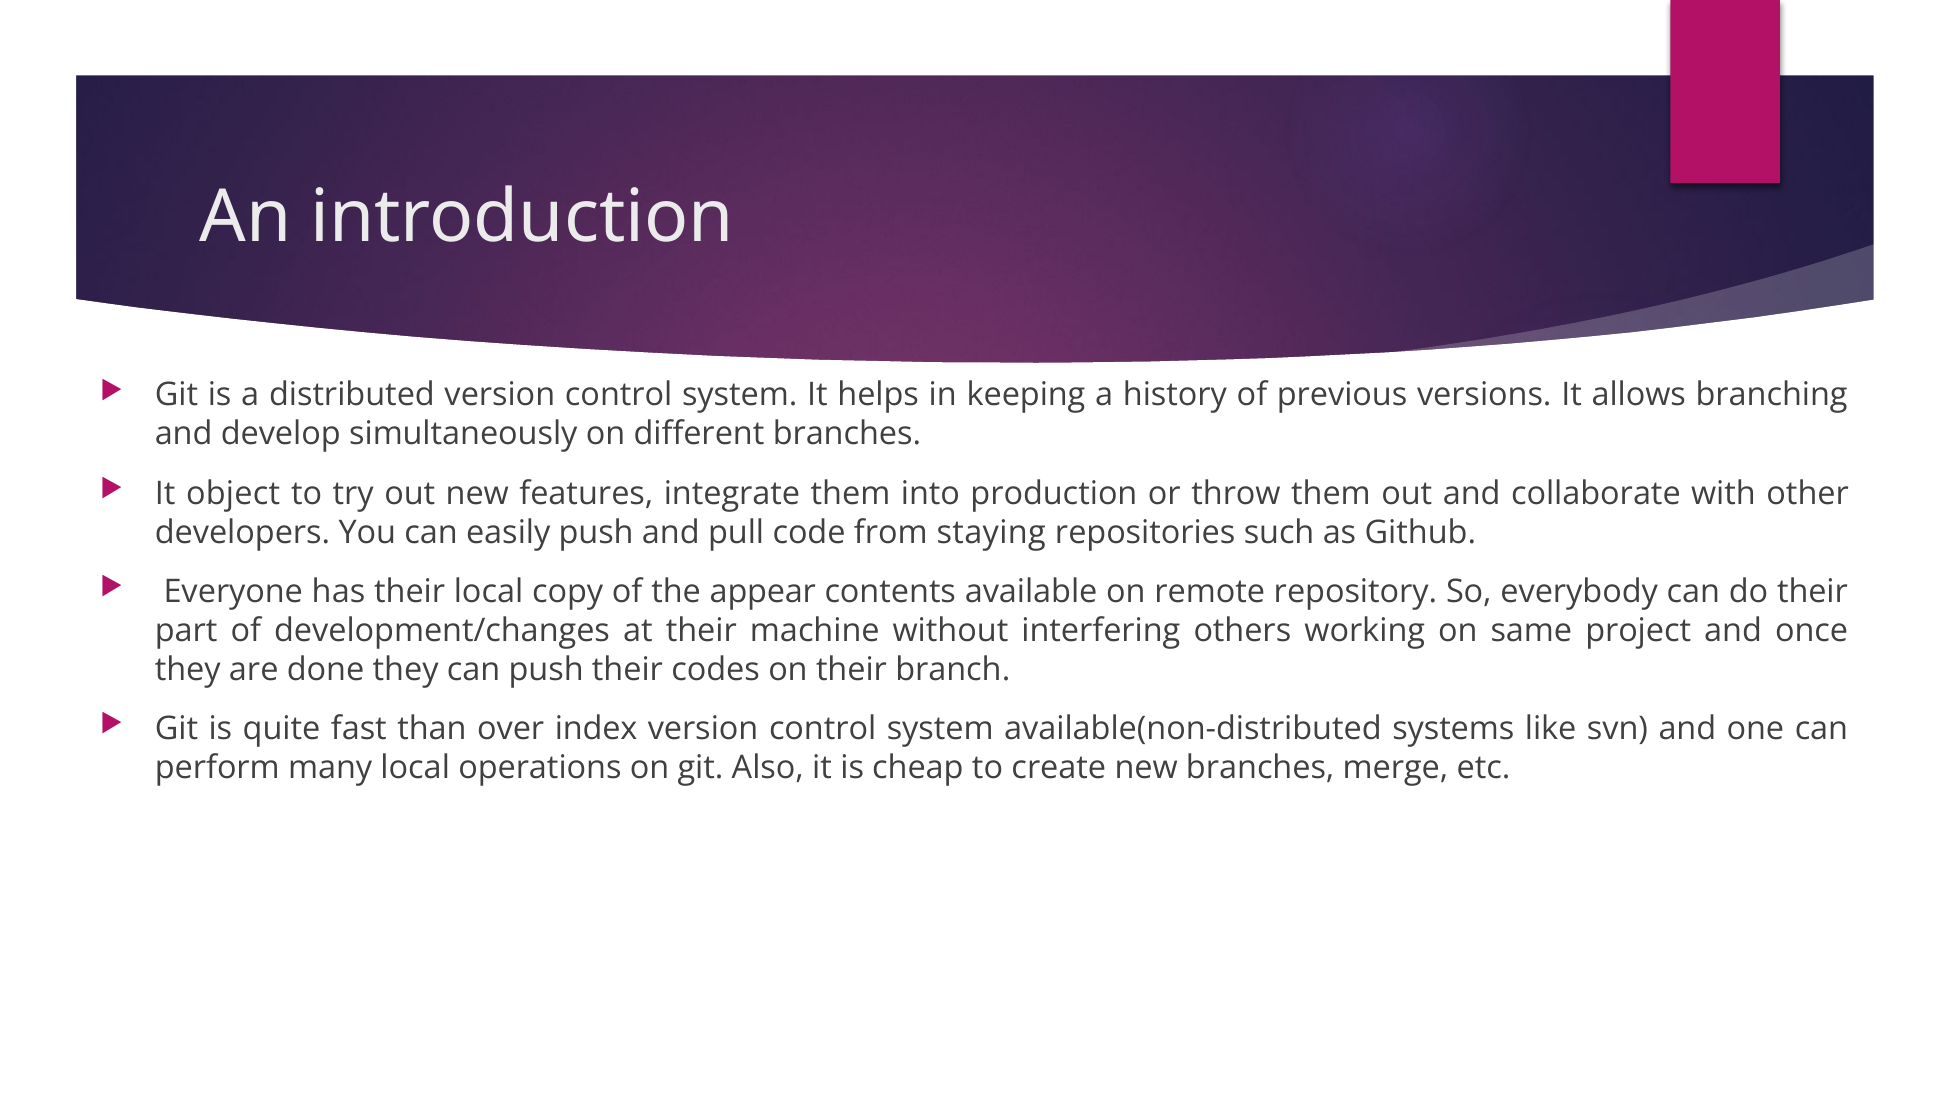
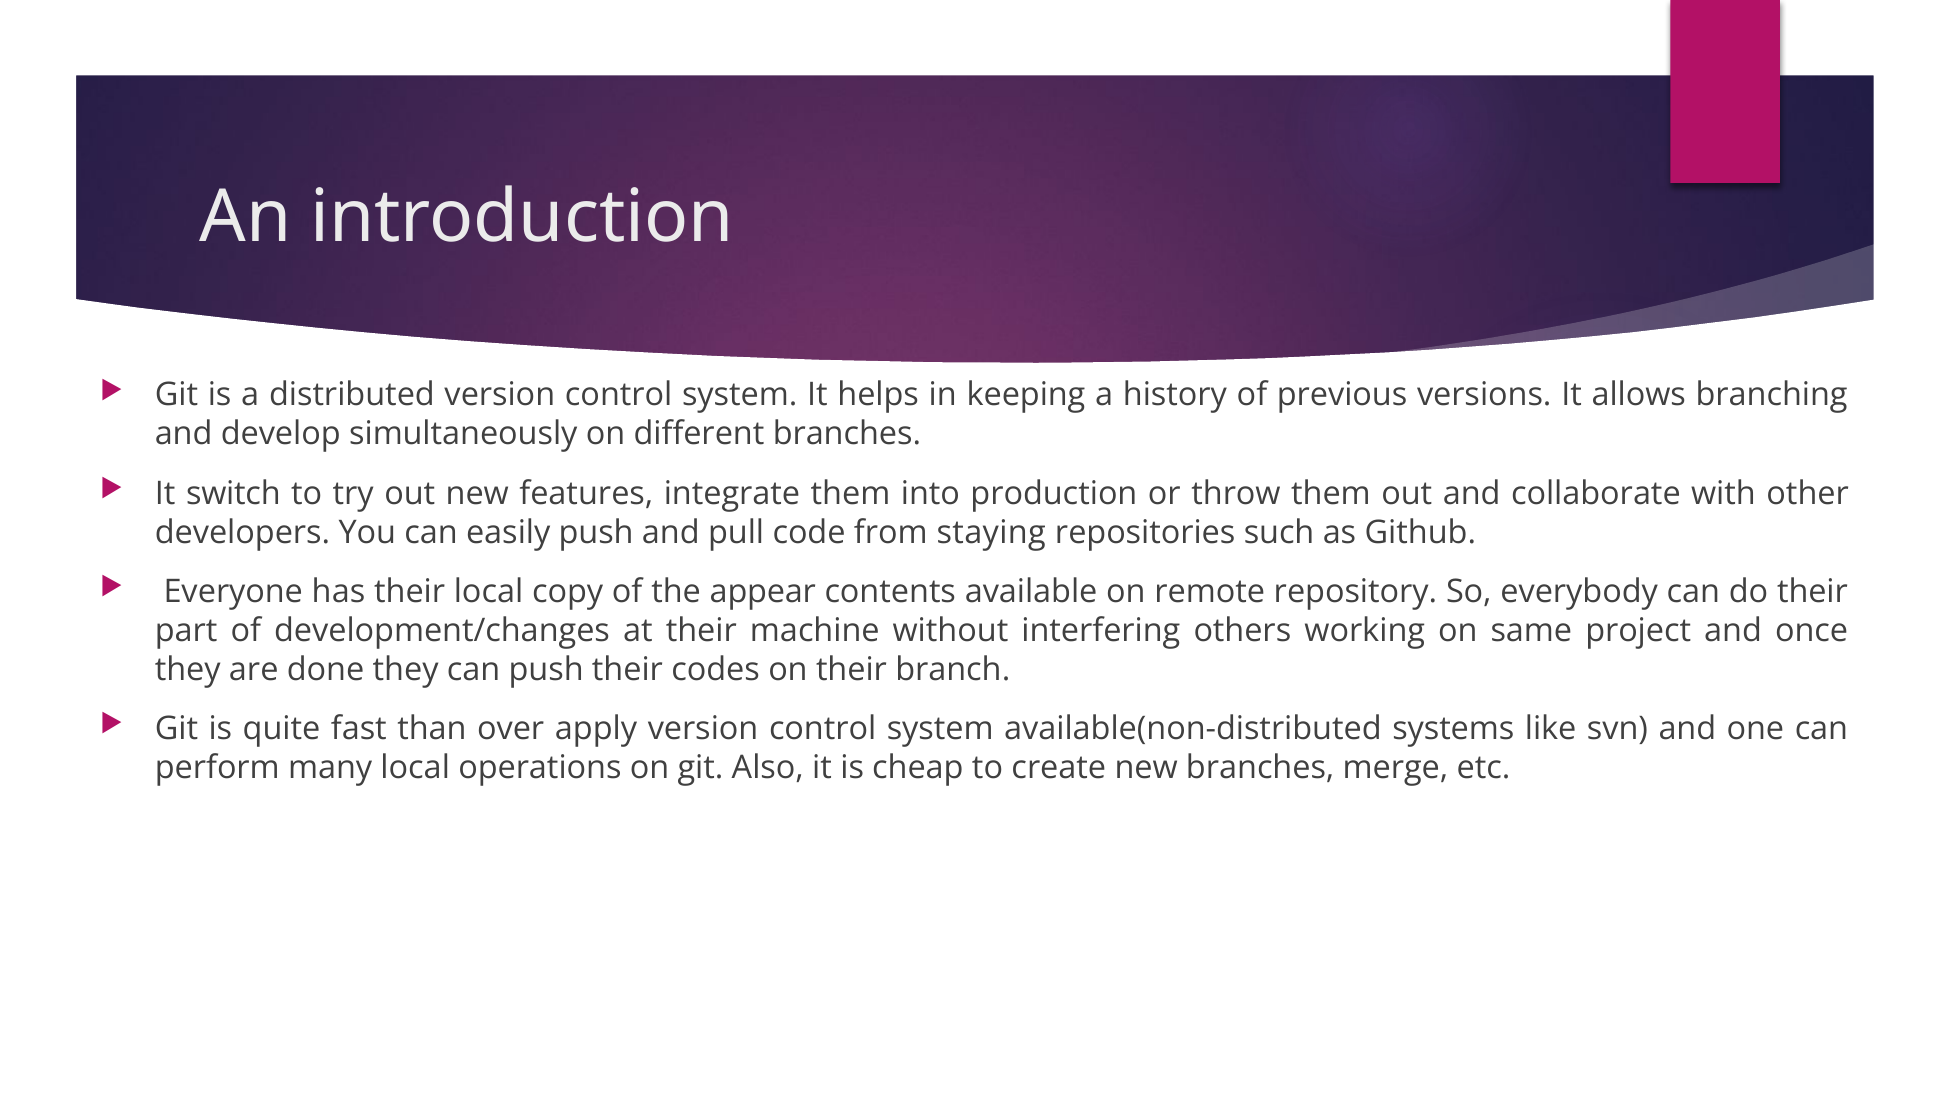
object: object -> switch (233, 493)
index: index -> apply (596, 728)
